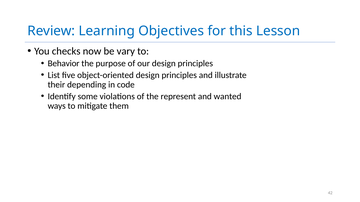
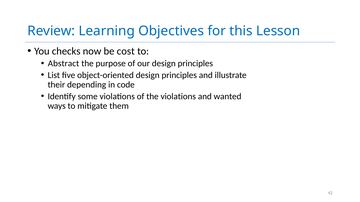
vary: vary -> cost (126, 51)
Behavior: Behavior -> Abstract (64, 64)
the represent: represent -> violations (178, 97)
